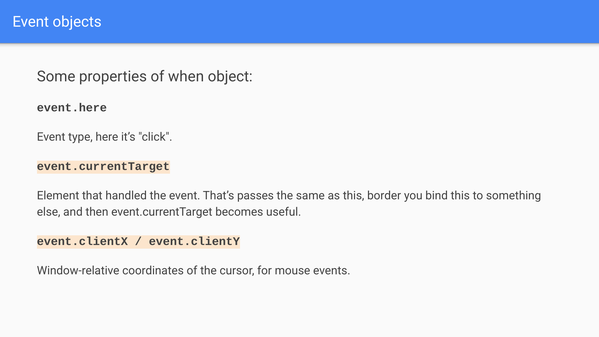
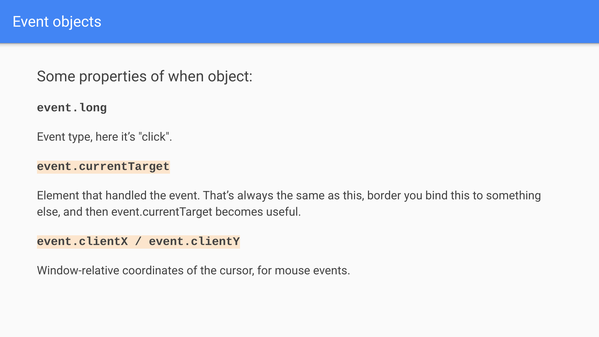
event.here: event.here -> event.long (72, 108)
passes: passes -> always (255, 196)
